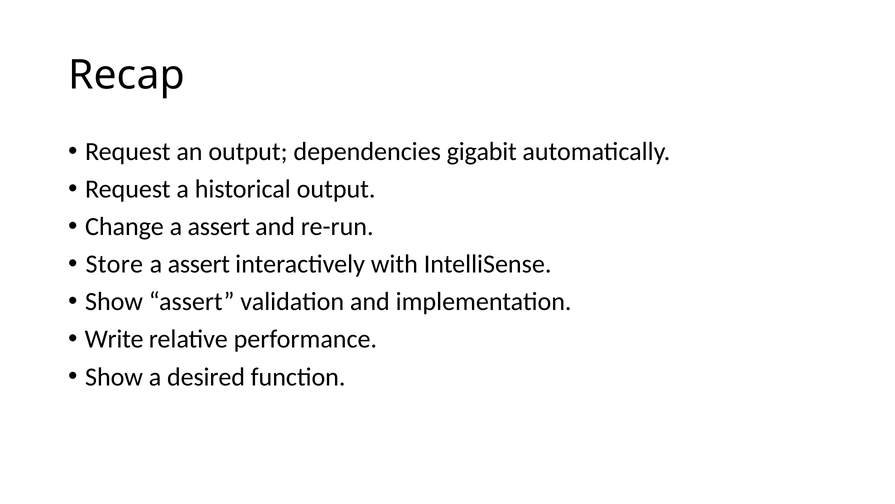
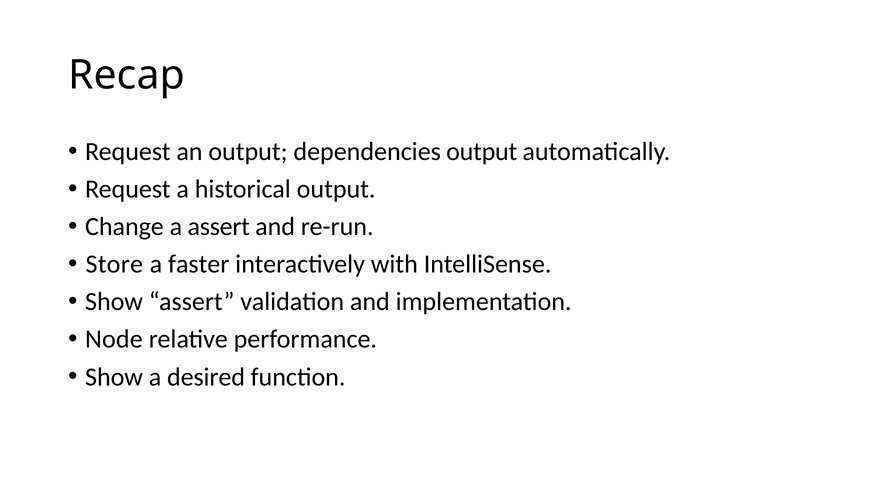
dependencies gigabit: gigabit -> output (482, 151)
assert: assert -> faster (199, 264)
Write: Write -> Node (114, 339)
